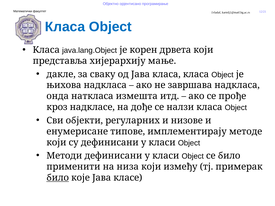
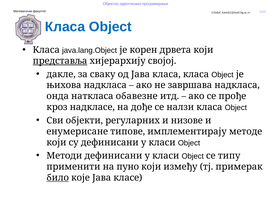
представља underline: none -> present (60, 61)
мање: мање -> својој (162, 61)
измешта: измешта -> обавезне (137, 96)
се било: било -> типу (229, 156)
низа: низа -> пуно (128, 167)
